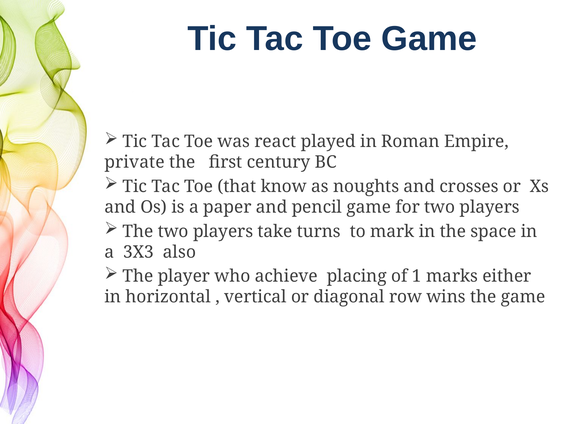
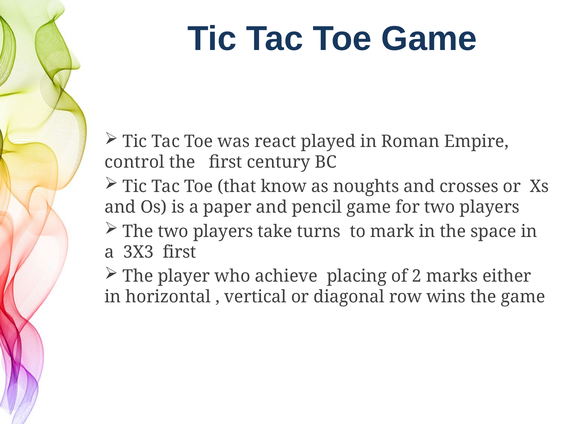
private: private -> control (135, 162)
3X3 also: also -> first (179, 252)
1: 1 -> 2 (417, 276)
